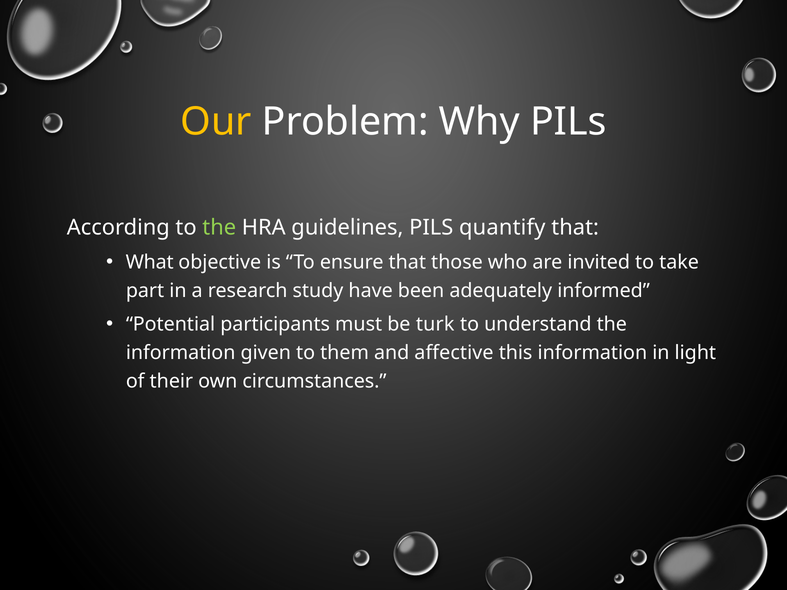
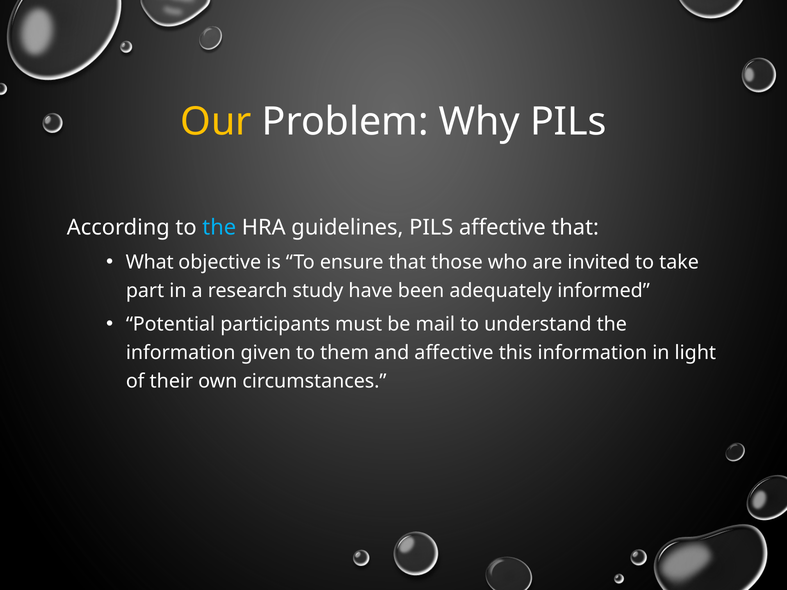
the colour: light green -> light blue (219, 228)
PILS quantify: quantify -> affective (502, 228)
turk: turk -> mail (435, 325)
